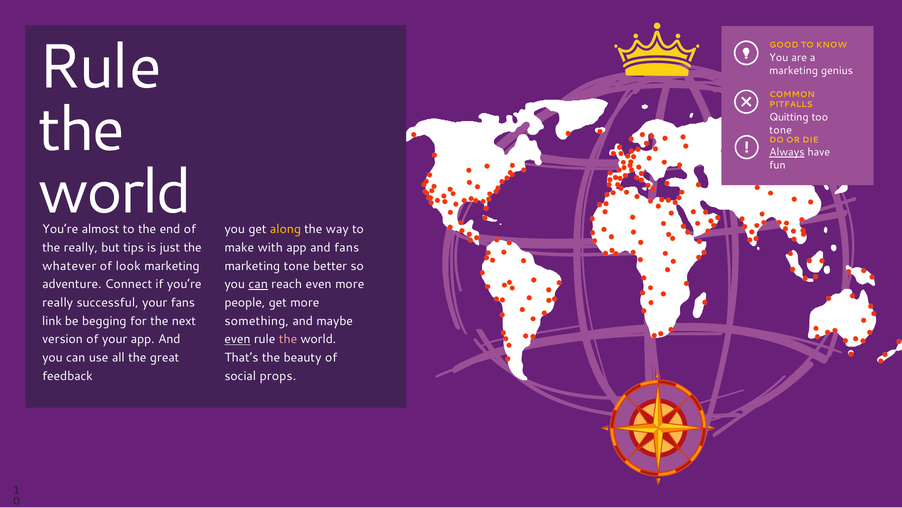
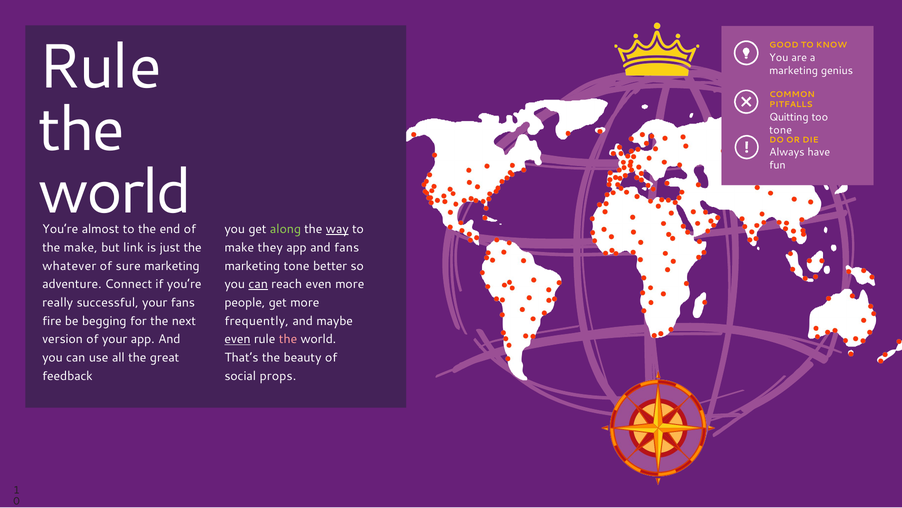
Always underline: present -> none (787, 152)
along colour: yellow -> light green (285, 229)
way underline: none -> present (337, 229)
the really: really -> make (81, 247)
tips: tips -> link (133, 247)
with: with -> they (270, 247)
look: look -> sure (128, 266)
link: link -> fire (52, 321)
something: something -> frequently (257, 321)
